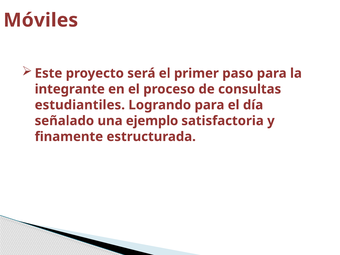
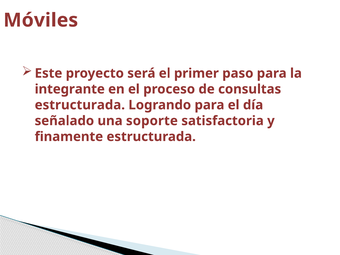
estudiantiles: estudiantiles -> estructurada (80, 105)
ejemplo: ejemplo -> soporte (152, 121)
